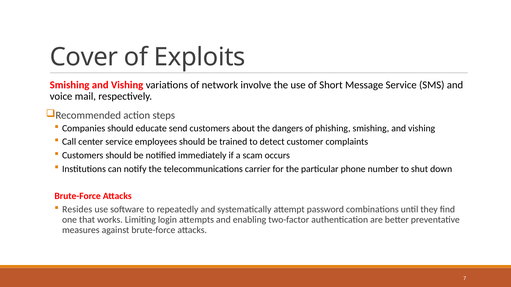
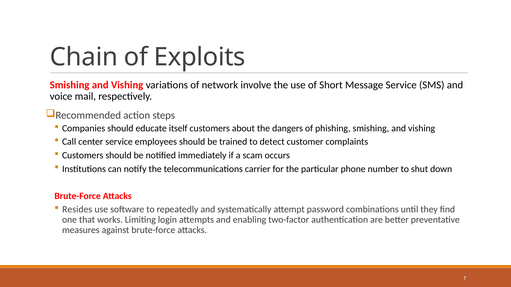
Cover: Cover -> Chain (84, 57)
send: send -> itself (178, 128)
